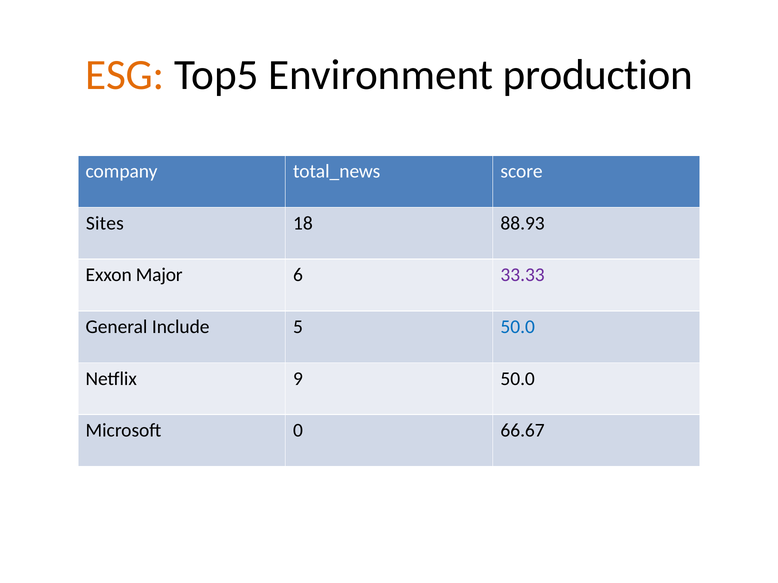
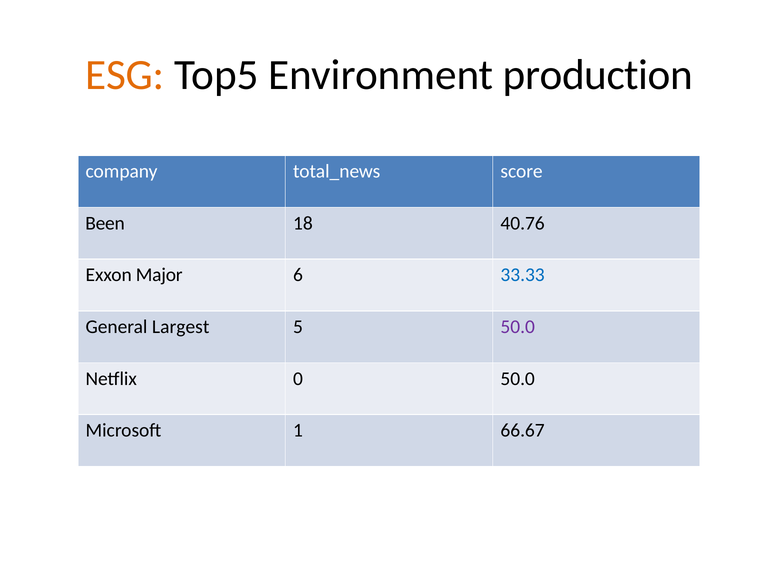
Sites: Sites -> Been (105, 223)
88.93: 88.93 -> 40.76 (523, 223)
33.33 colour: purple -> blue (523, 275)
Include: Include -> Largest (181, 327)
50.0 colour: blue -> purple (518, 327)
9: 9 -> 0 (298, 379)
0: 0 -> 1 (298, 431)
